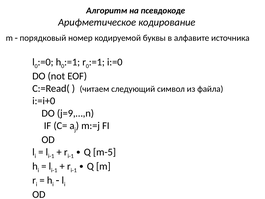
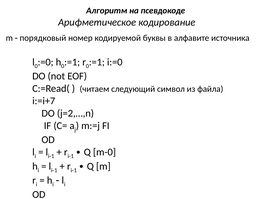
i:=i+0: i:=i+0 -> i:=i+7 (44, 101)
j=9,…,n: j=9,…,n -> j=2,…,n (75, 113)
m-5: m-5 -> m-0 (104, 152)
